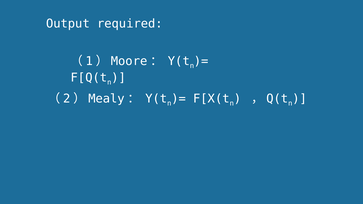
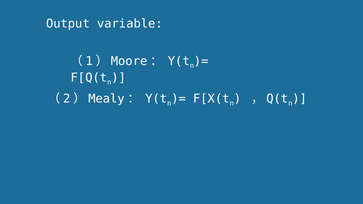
required: required -> variable (130, 24)
